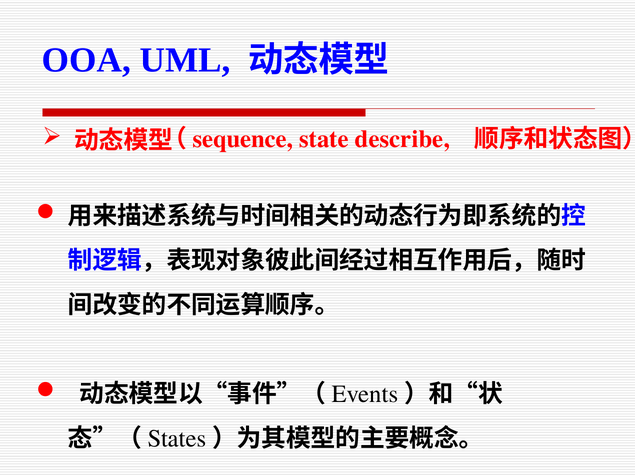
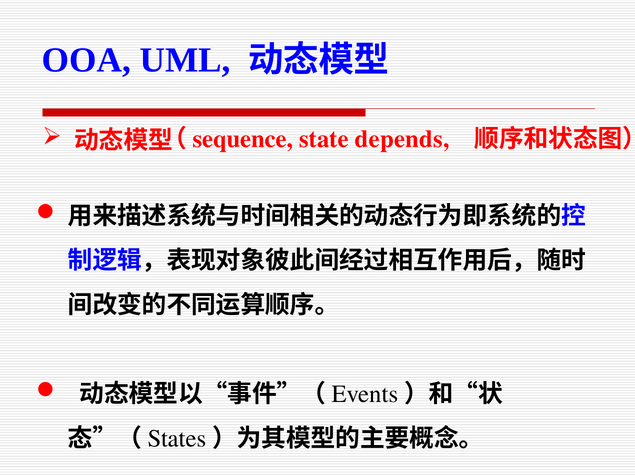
describe: describe -> depends (402, 139)
